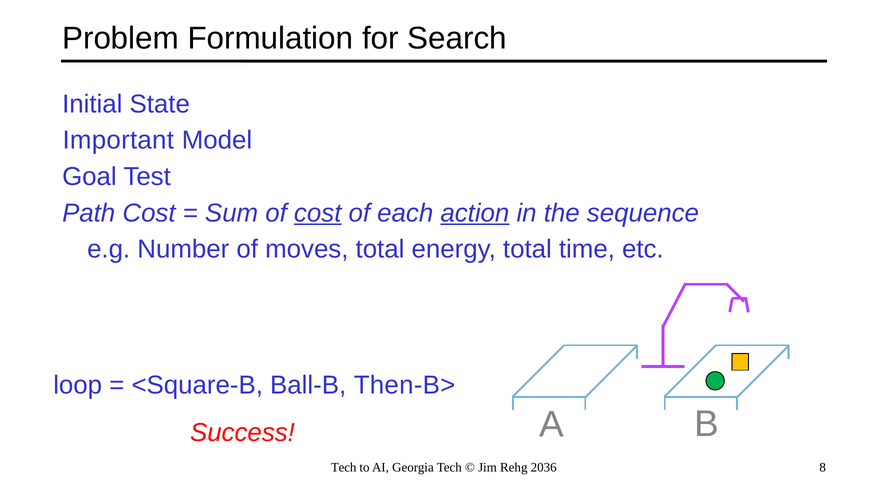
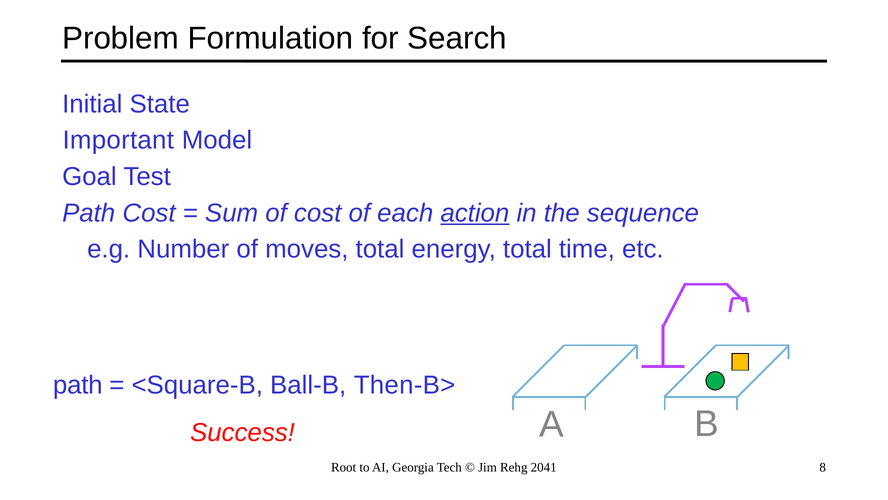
cost underline: present -> none (318, 213)
loop: loop -> path (78, 385)
Tech: Tech -> Root (344, 467)
2036: 2036 -> 2041 (544, 467)
